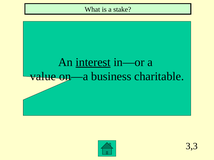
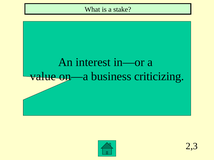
interest underline: present -> none (93, 62)
charitable: charitable -> criticizing (159, 77)
3,3: 3,3 -> 2,3 (192, 147)
